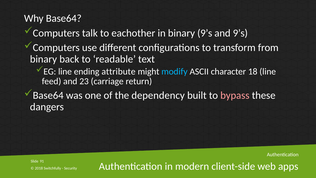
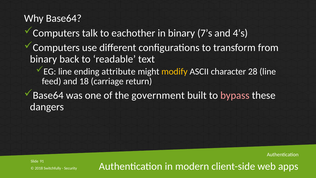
binary 9’s: 9’s -> 7’s (205, 33)
and 9’s: 9’s -> 4’s (240, 33)
modify colour: light blue -> yellow (174, 71)
18: 18 -> 28 (253, 71)
23: 23 -> 18 (84, 81)
dependency: dependency -> government (158, 95)
